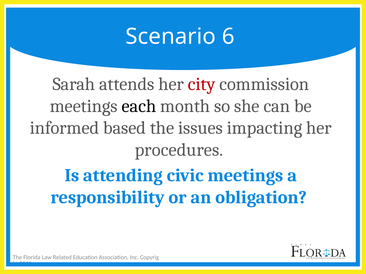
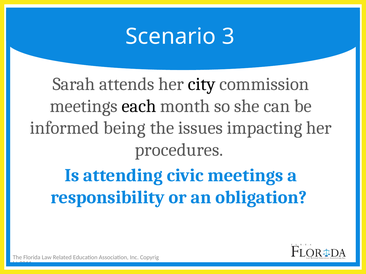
6: 6 -> 3 (228, 37)
city colour: red -> black (202, 84)
based: based -> being (124, 128)
